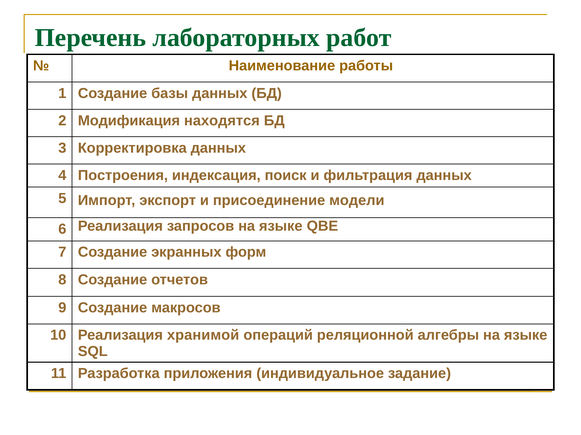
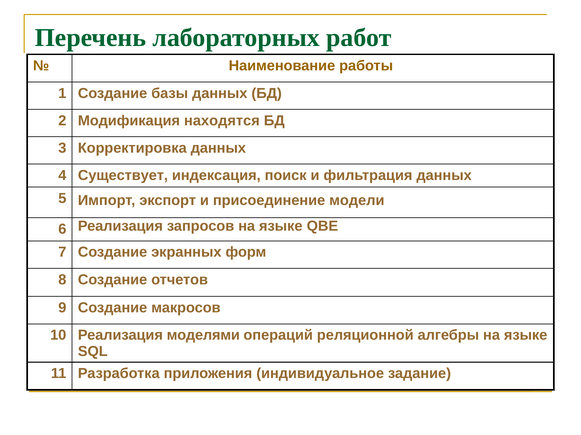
Построения: Построения -> Существует (123, 176)
хранимой: хранимой -> моделями (203, 336)
